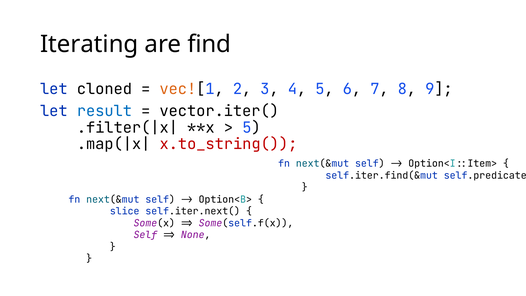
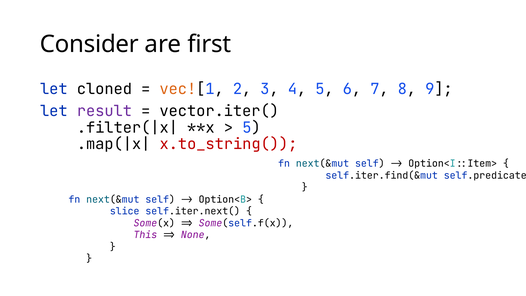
Iterating: Iterating -> Consider (89, 44)
find: find -> first (209, 44)
result colour: blue -> purple (104, 111)
Self: Self -> This (145, 235)
